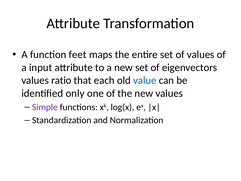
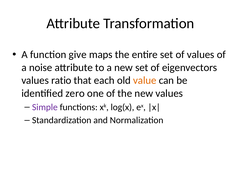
feet: feet -> give (78, 55)
input: input -> noise (41, 67)
value colour: blue -> orange (145, 80)
only: only -> zero (75, 93)
